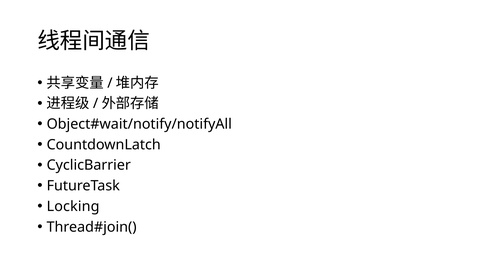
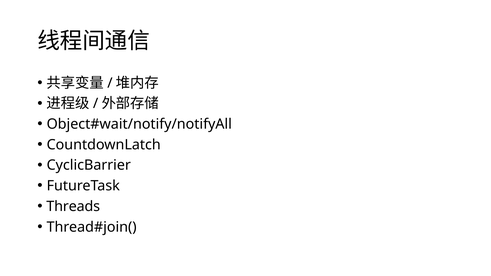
Locking: Locking -> Threads (73, 207)
